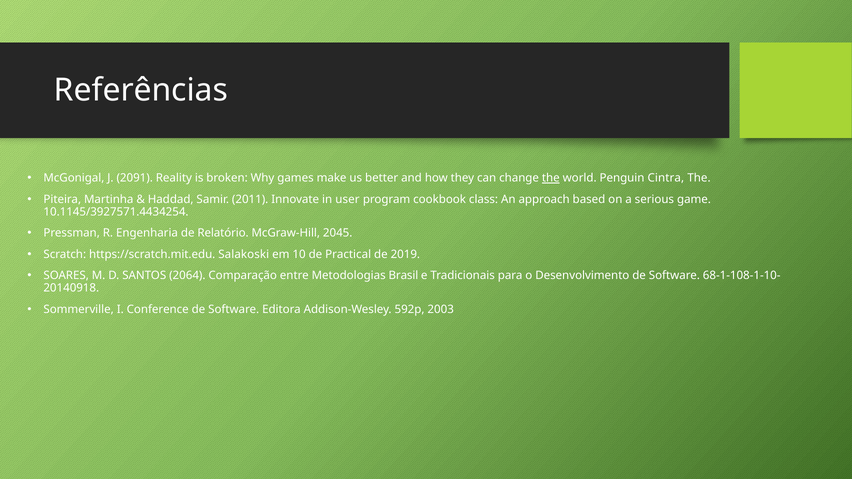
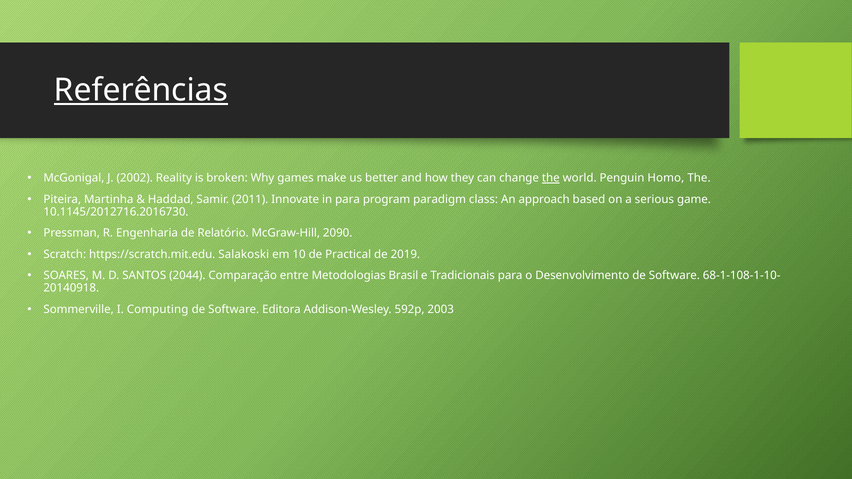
Referências underline: none -> present (141, 90)
2091: 2091 -> 2002 (135, 178)
Cintra: Cintra -> Homo (666, 178)
in user: user -> para (348, 199)
cookbook: cookbook -> paradigm (440, 199)
10.1145/3927571.4434254: 10.1145/3927571.4434254 -> 10.1145/2012716.2016730 (116, 212)
2045: 2045 -> 2090 (338, 233)
2064: 2064 -> 2044 (187, 276)
Conference: Conference -> Computing (158, 309)
